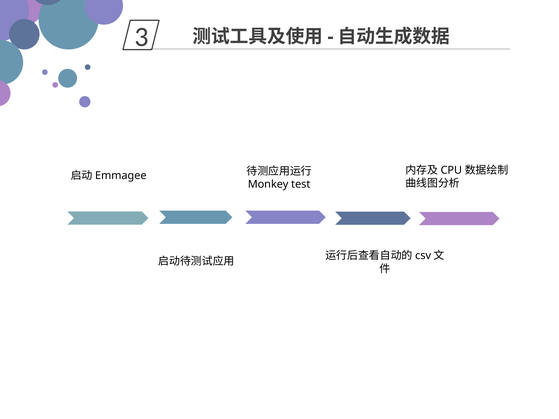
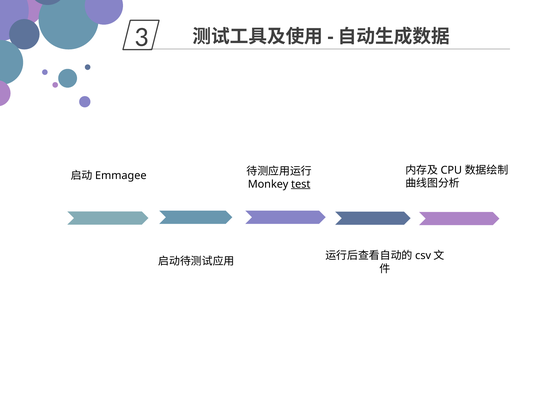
test underline: none -> present (301, 184)
